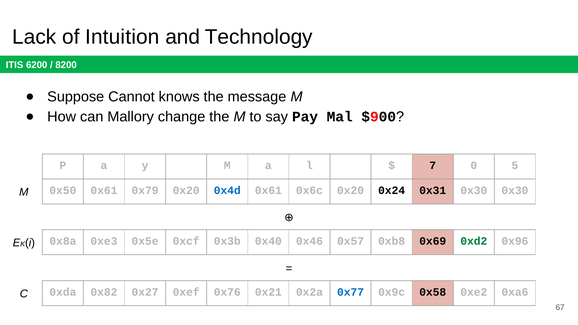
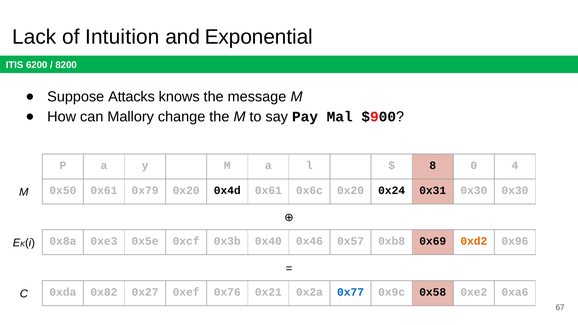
Technology: Technology -> Exponential (259, 37)
Cannot: Cannot -> Attacks (132, 97)
7: 7 -> 8 (433, 165)
5: 5 -> 4 (515, 165)
0x4d colour: blue -> black (227, 190)
0xd2 colour: green -> orange (474, 241)
